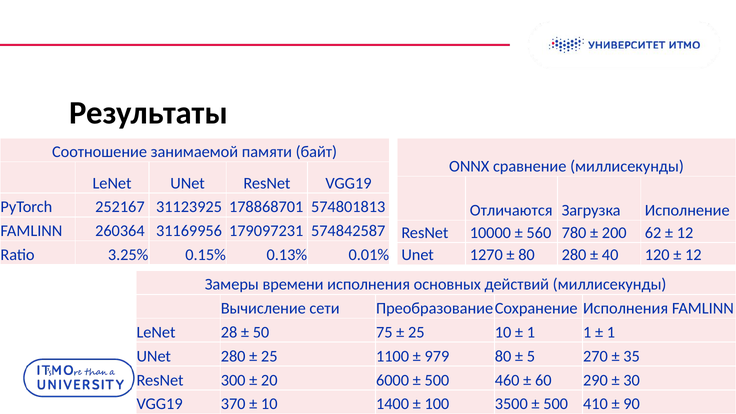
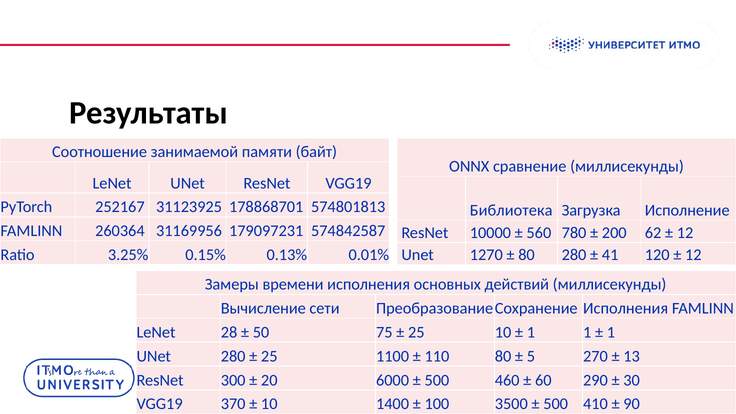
Отличаются: Отличаются -> Библиотека (511, 210)
40: 40 -> 41 (610, 255)
979: 979 -> 110 (437, 356)
35: 35 -> 13 (632, 356)
